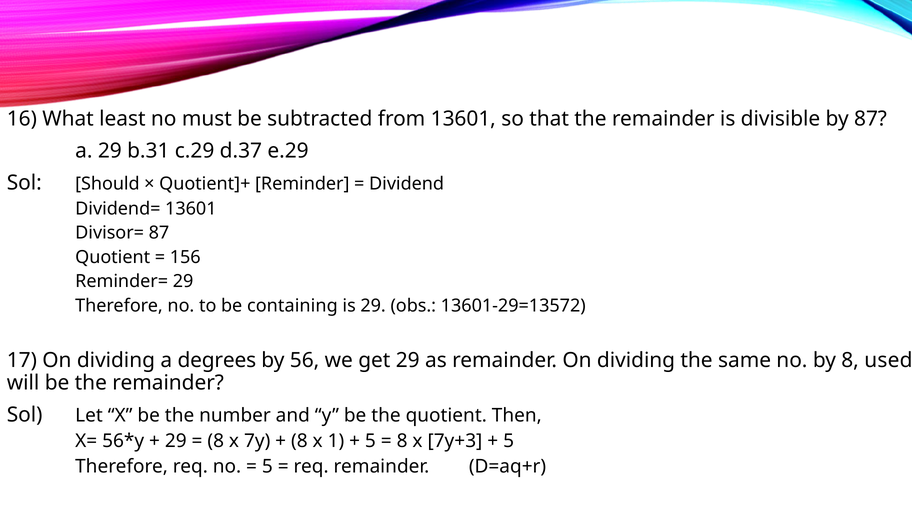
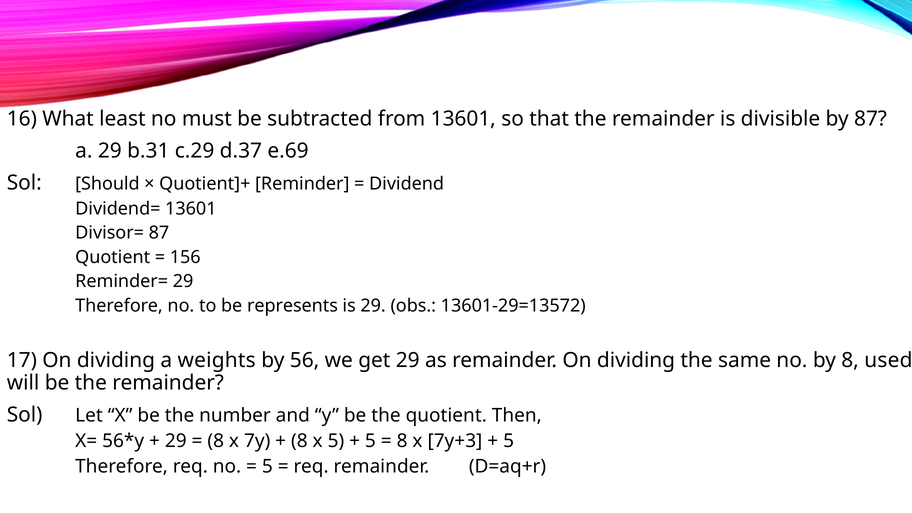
e.29: e.29 -> e.69 (288, 151)
containing: containing -> represents (292, 306)
degrees: degrees -> weights (217, 360)
x 1: 1 -> 5 (336, 441)
